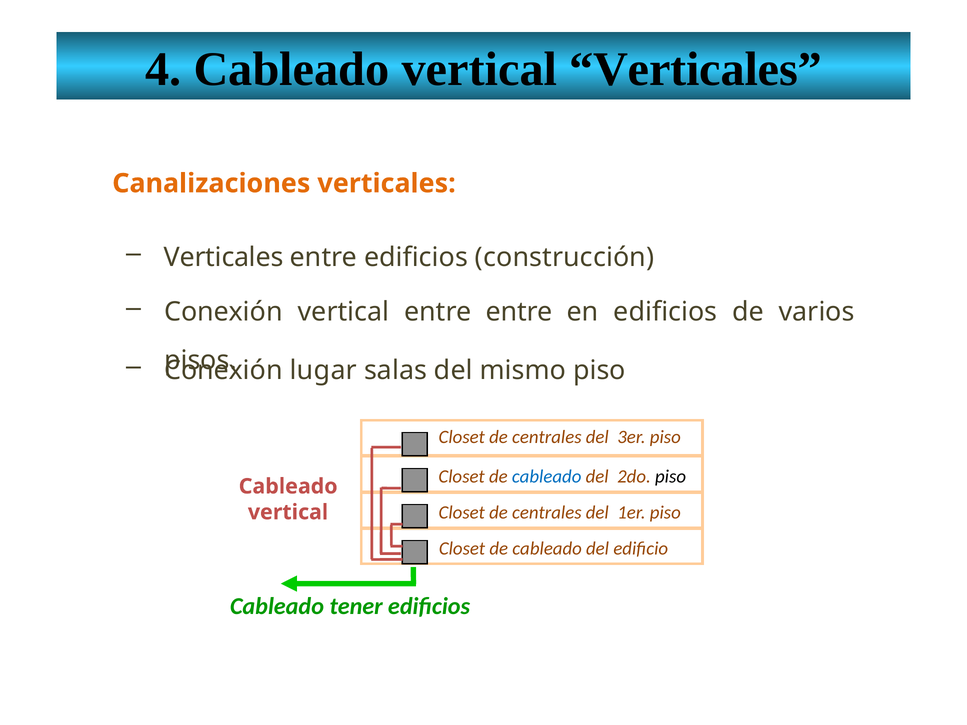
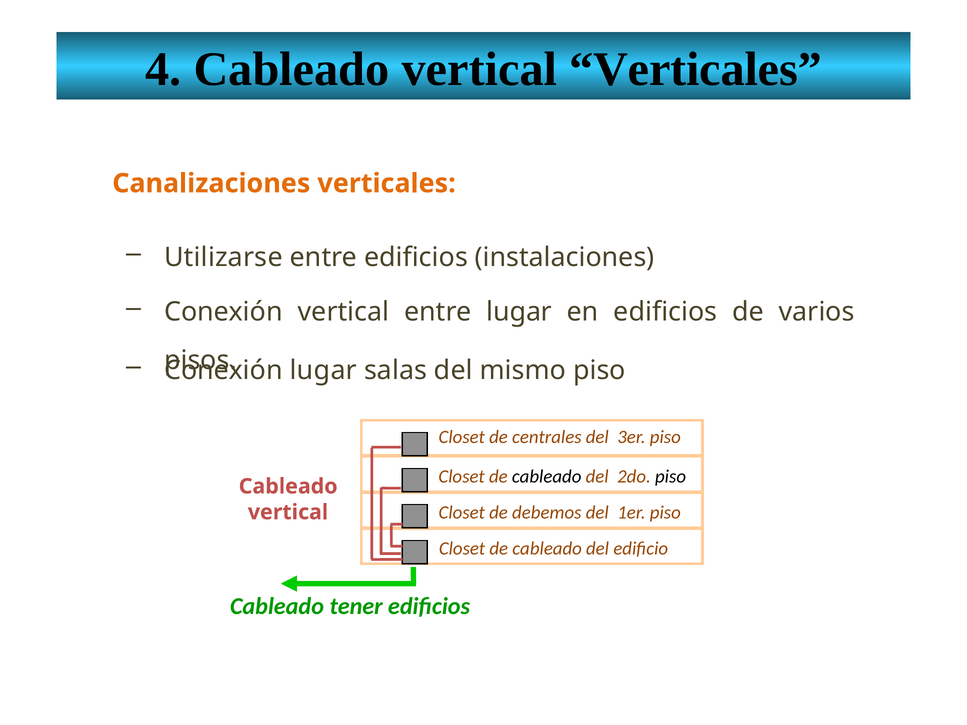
Verticales: Verticales -> Utilizarse (223, 257)
construcción: construcción -> instalaciones (565, 257)
entre entre: entre -> lugar (519, 312)
cableado colour: blue -> black (547, 477)
centrales: centrales -> debemos (547, 513)
